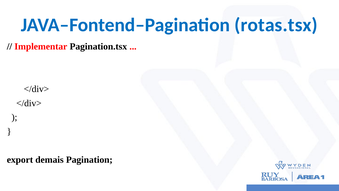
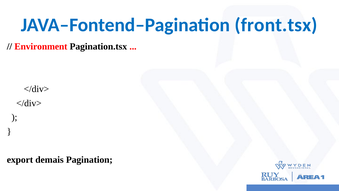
rotas.tsx: rotas.tsx -> front.tsx (276, 25)
Implementar: Implementar -> Environment (41, 46)
